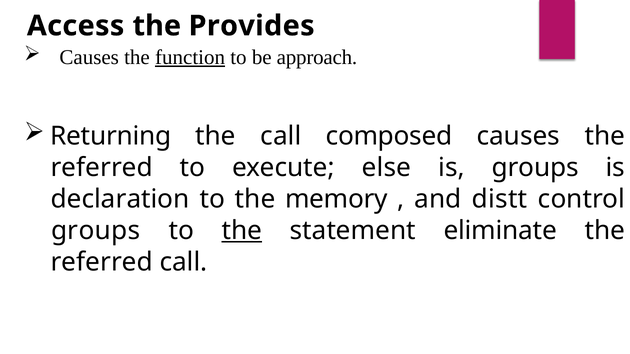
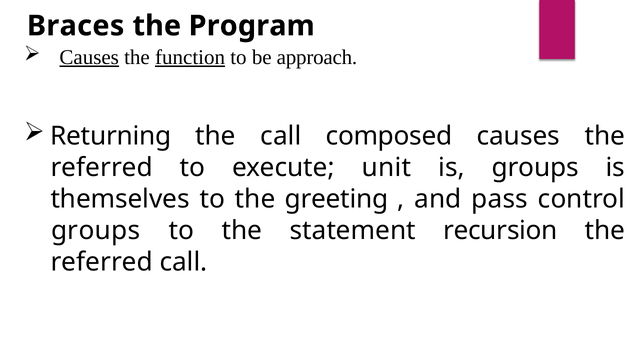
Access: Access -> Braces (76, 26)
Provides: Provides -> Program (252, 26)
Causes underline: none -> present (89, 57)
else: else -> unit (386, 168)
declaration: declaration -> themselves (120, 199)
memory: memory -> greeting (336, 199)
distt: distt -> pass (500, 199)
the underline: present -> none (242, 231)
eliminate: eliminate -> recursion (500, 231)
